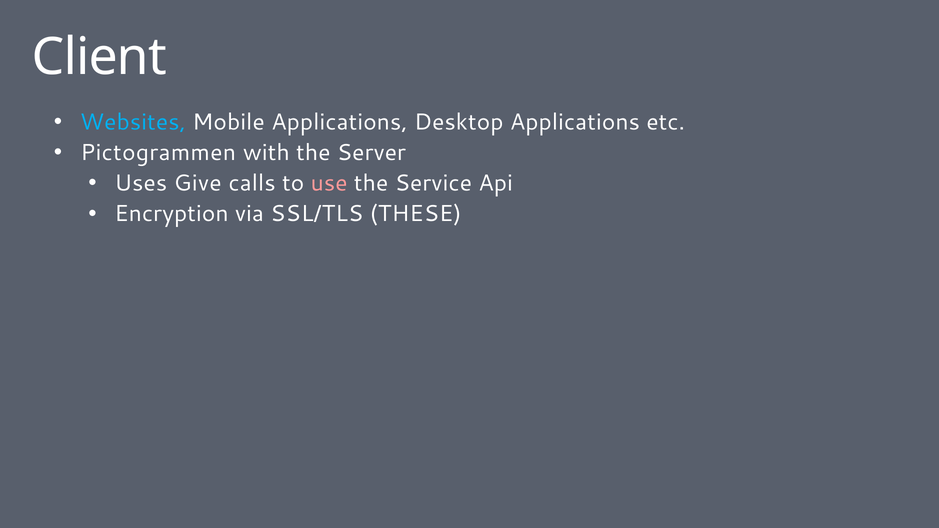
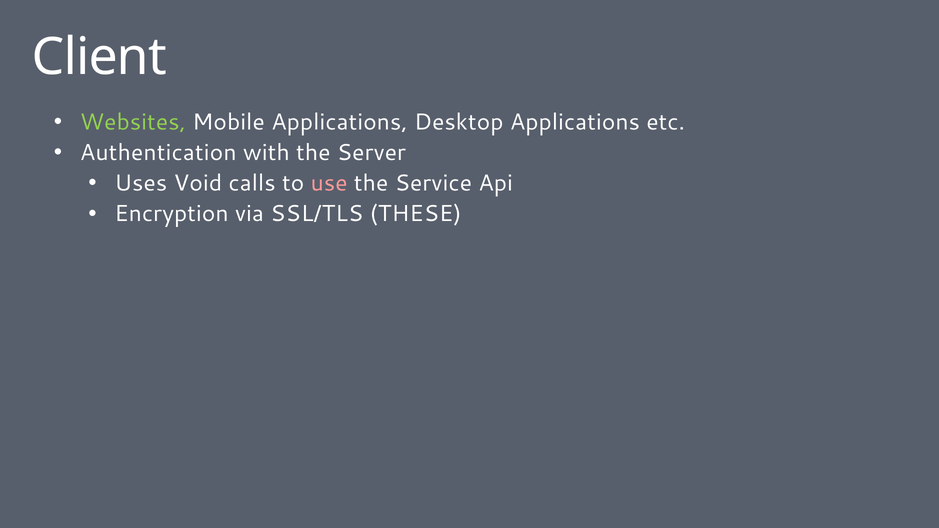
Websites colour: light blue -> light green (133, 122)
Pictogrammen: Pictogrammen -> Authentication (158, 153)
Give: Give -> Void (198, 183)
